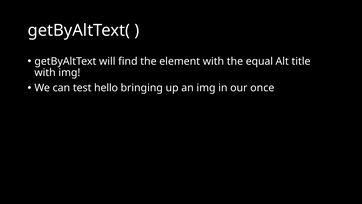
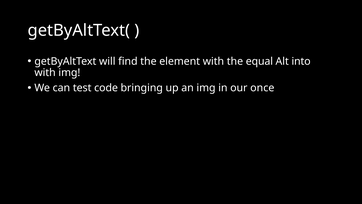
title: title -> into (301, 61)
hello: hello -> code (106, 88)
